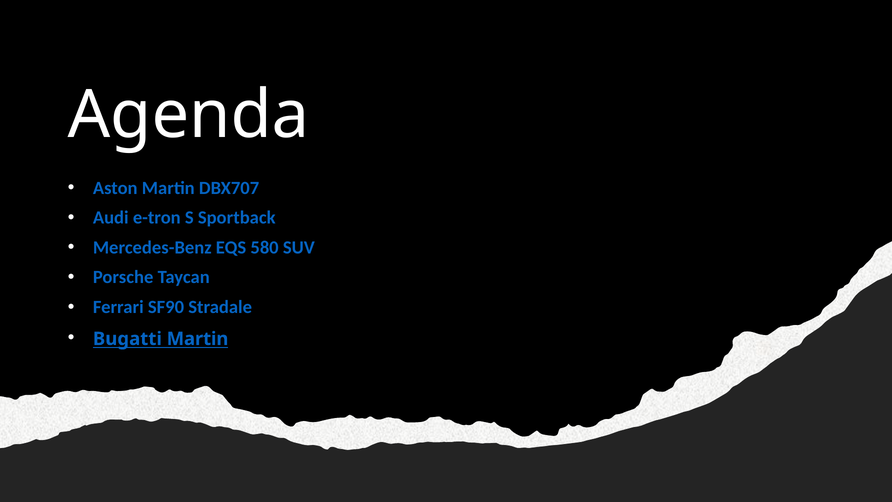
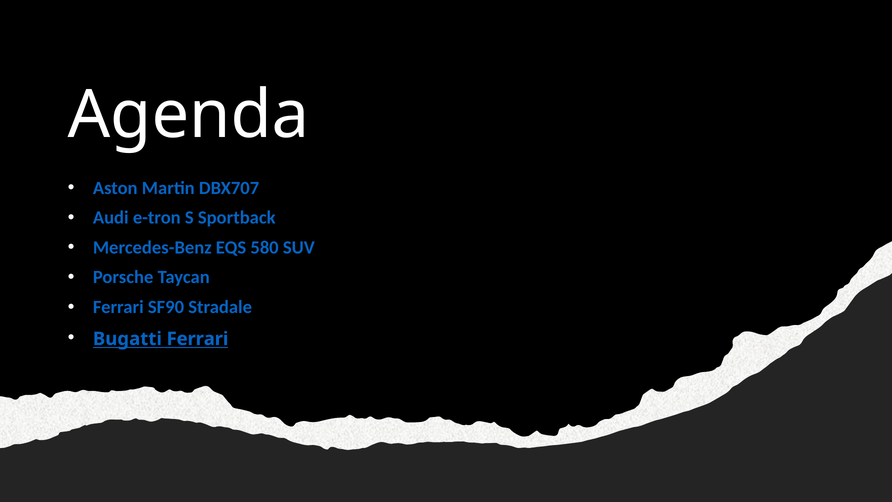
Bugatti Martin: Martin -> Ferrari (197, 339)
